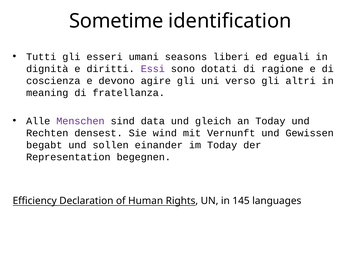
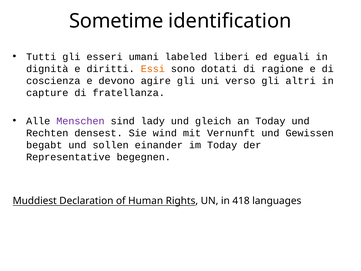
seasons: seasons -> labeled (186, 57)
Essi colour: purple -> orange (153, 69)
meaning: meaning -> capture (47, 93)
data: data -> lady (153, 121)
Representation: Representation -> Representative (68, 157)
Efficiency: Efficiency -> Muddiest (35, 201)
145: 145 -> 418 (241, 201)
